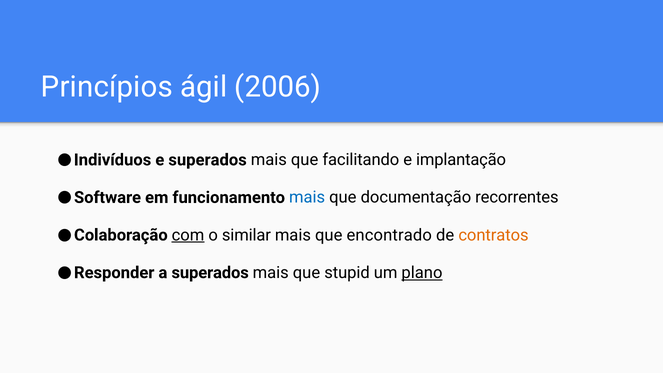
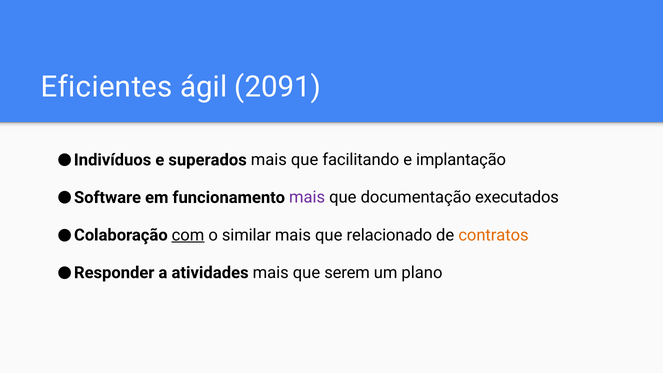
Princípios: Princípios -> Eficientes (107, 87)
2006: 2006 -> 2091 (278, 87)
mais colour: blue -> purple (307, 197)
recorrentes: recorrentes -> executados (517, 197)
encontrado: encontrado -> relacionado (389, 235)
a superados: superados -> atividades (210, 273)
stupid: stupid -> serem (347, 273)
plano underline: present -> none (422, 273)
